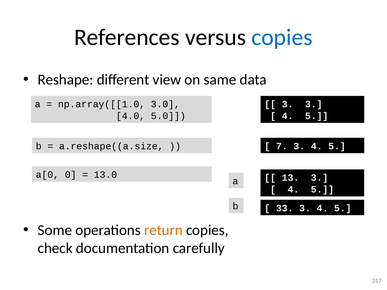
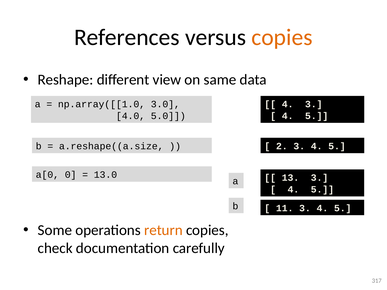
copies colour: blue -> orange (282, 37)
3: 3 -> 4 (288, 104)
7: 7 -> 2 (282, 146)
33: 33 -> 11 (285, 208)
